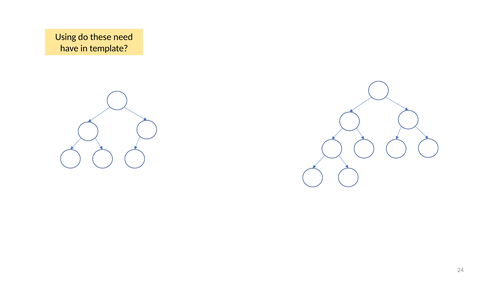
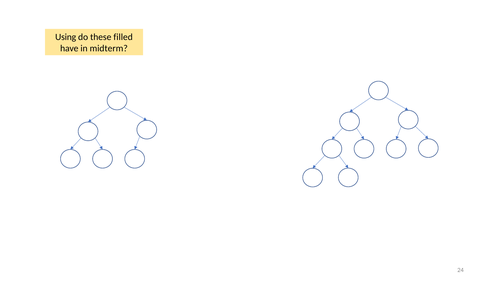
need: need -> filled (123, 37)
template: template -> midterm (109, 48)
